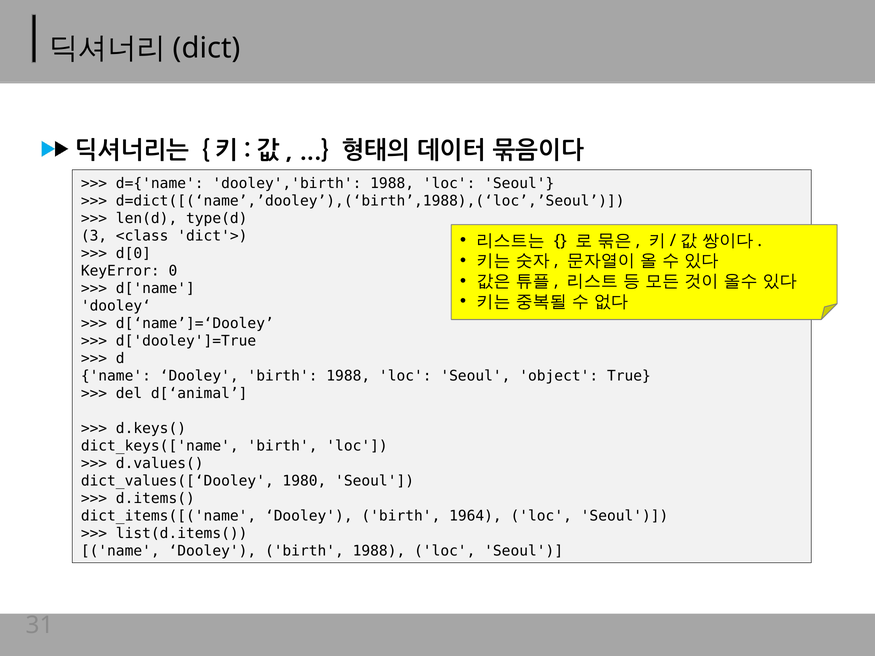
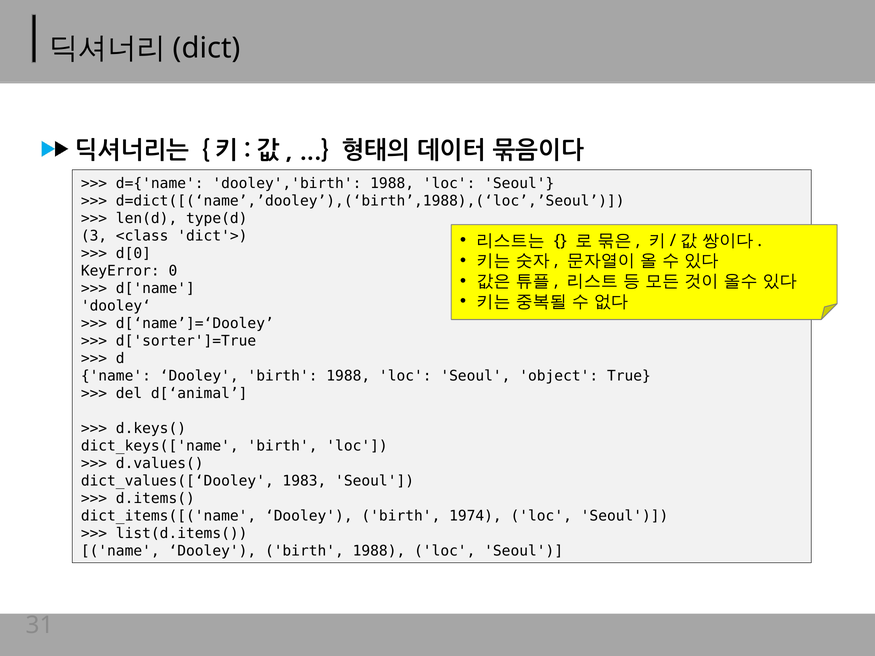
d['dooley']=True: d['dooley']=True -> d['sorter']=True (186, 341)
1980: 1980 -> 1983 (304, 481)
1964: 1964 -> 1974 (475, 516)
